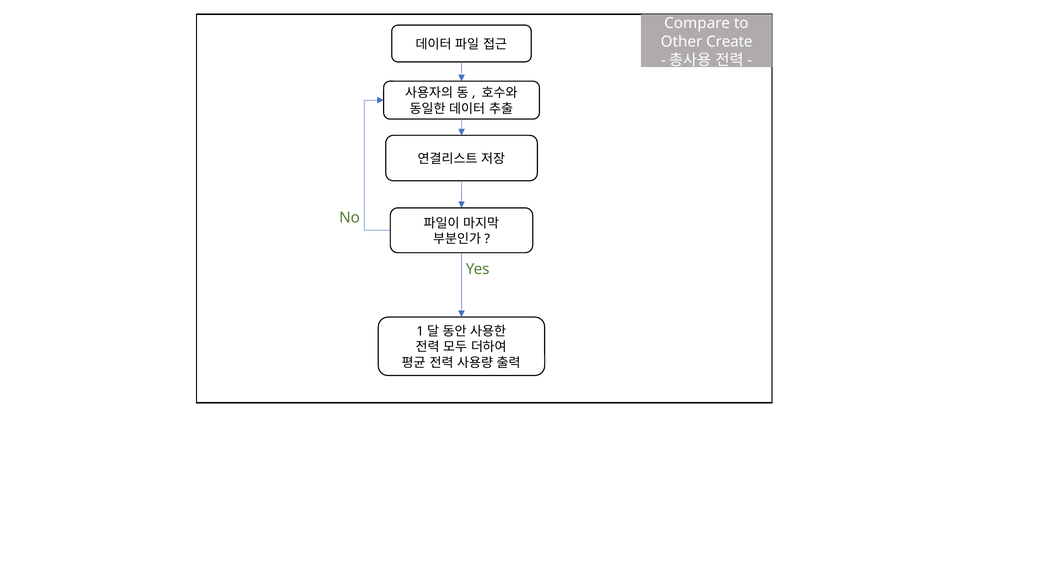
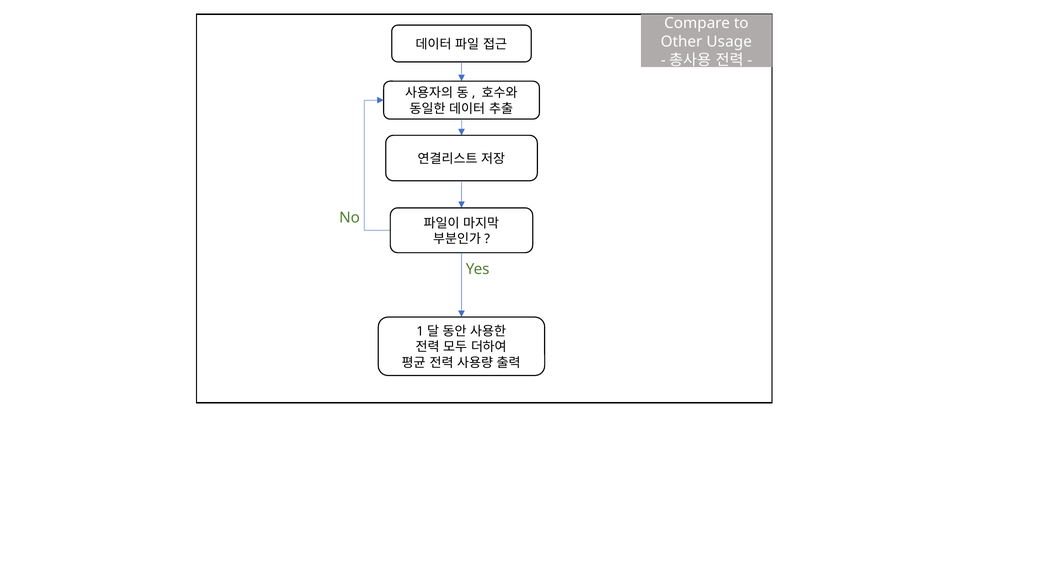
Create: Create -> Usage (729, 42)
